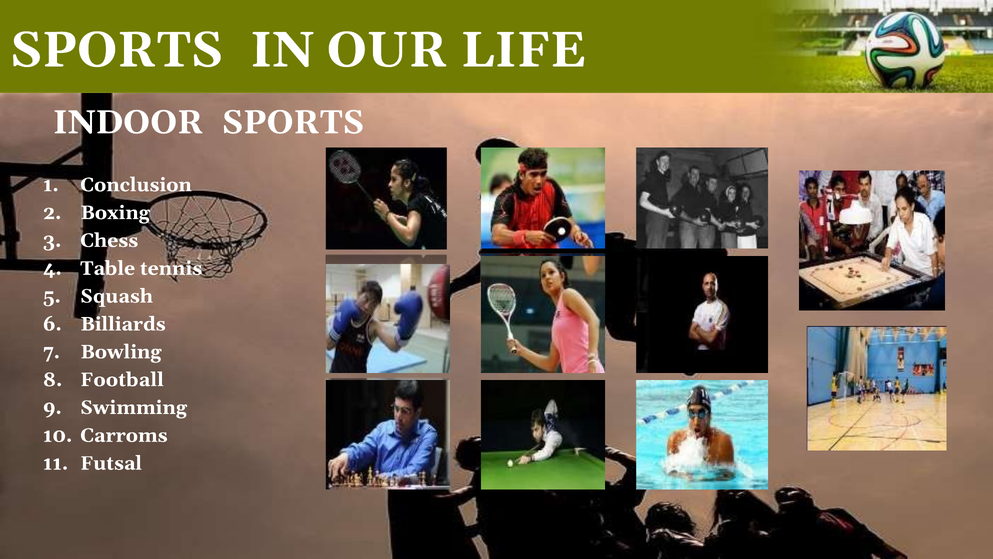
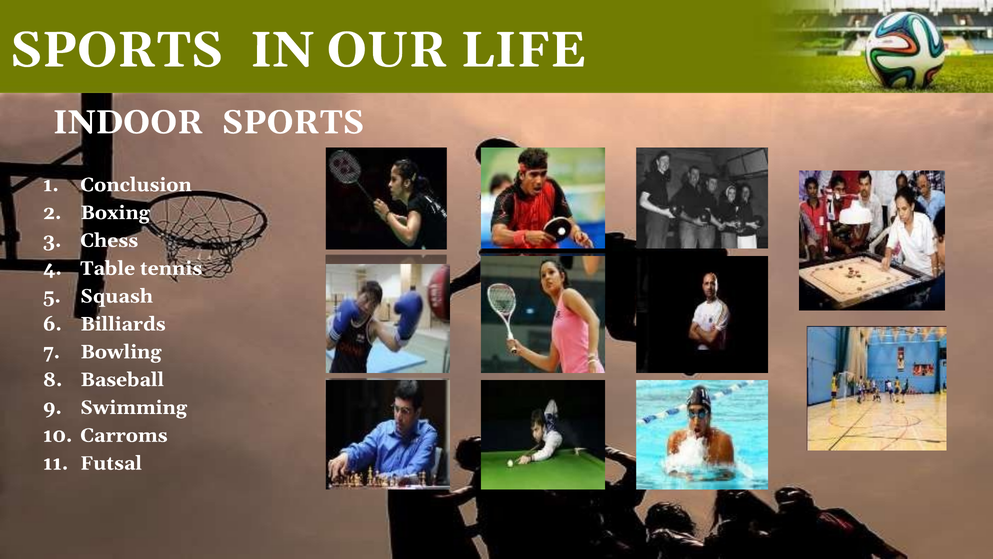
Football: Football -> Baseball (122, 379)
